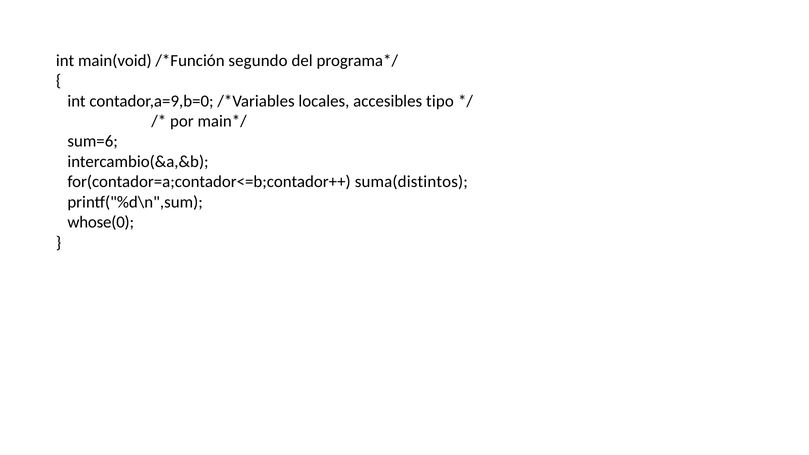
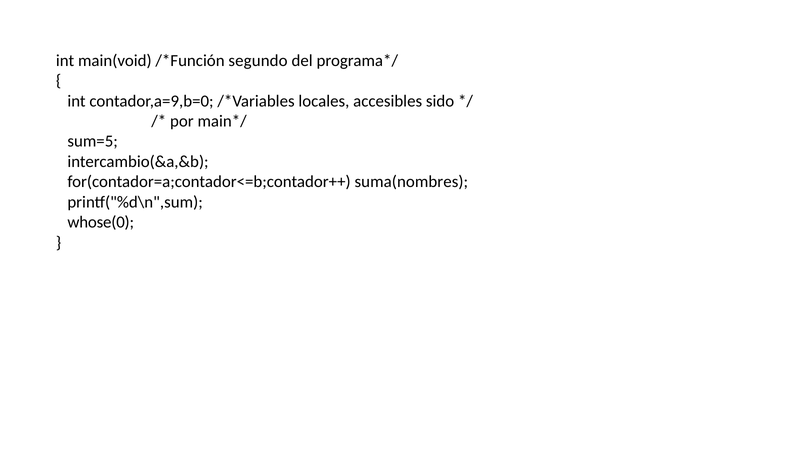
tipo: tipo -> sido (440, 101)
sum=6: sum=6 -> sum=5 (93, 141)
suma(distintos: suma(distintos -> suma(nombres (411, 182)
